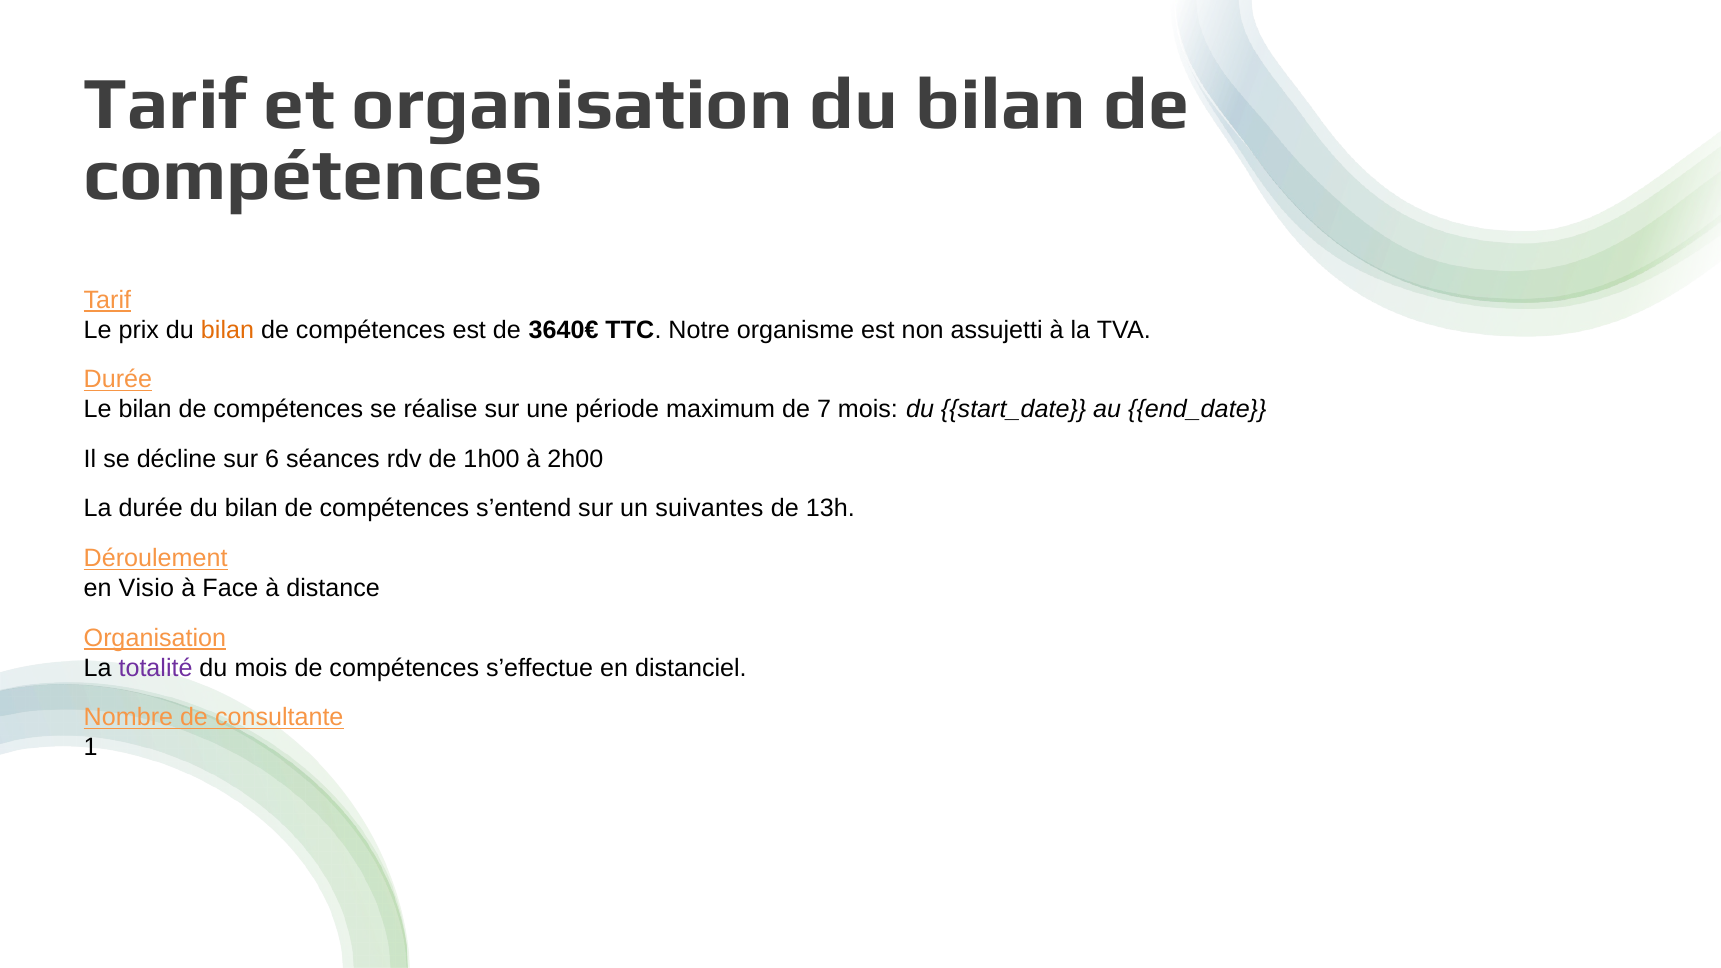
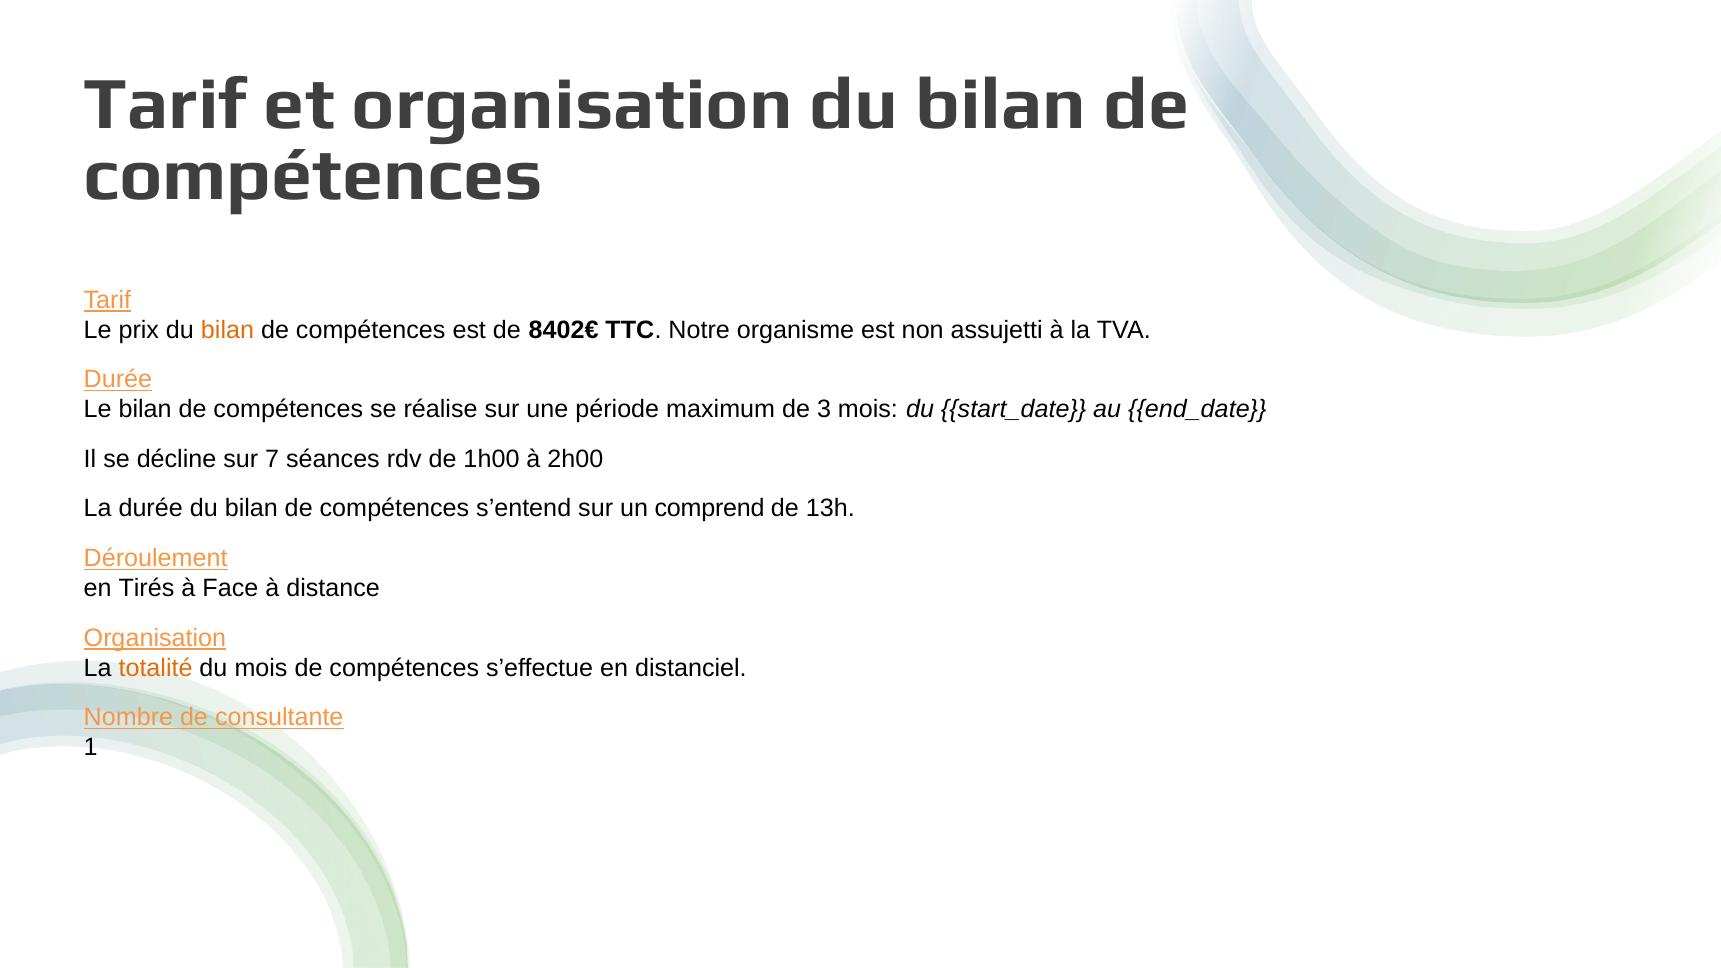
3640€: 3640€ -> 8402€ (564, 330)
7: 7 -> 3 (824, 410)
6: 6 -> 7 (272, 459)
suivantes: suivantes -> comprend (710, 509)
Visio: Visio -> Tirés (146, 588)
totalité colour: purple -> orange (156, 668)
